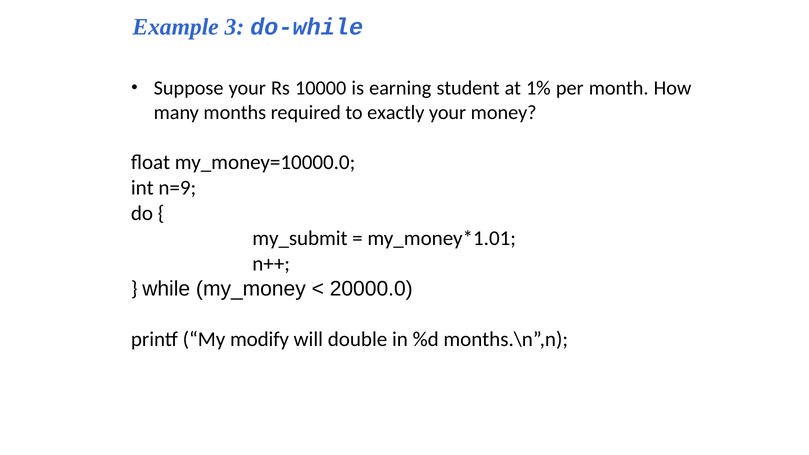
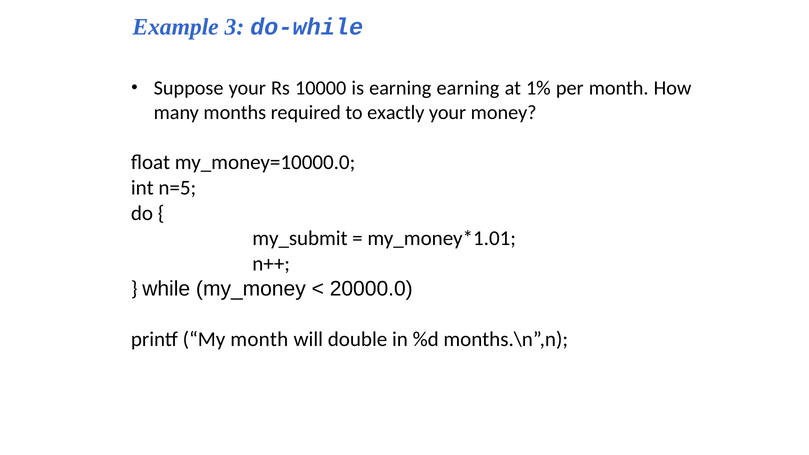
earning student: student -> earning (468, 88)
n=9: n=9 -> n=5 (177, 188)
My modify: modify -> month (259, 339)
